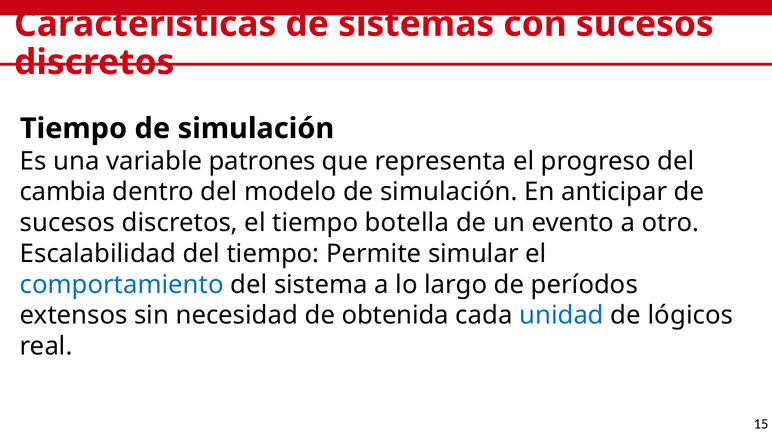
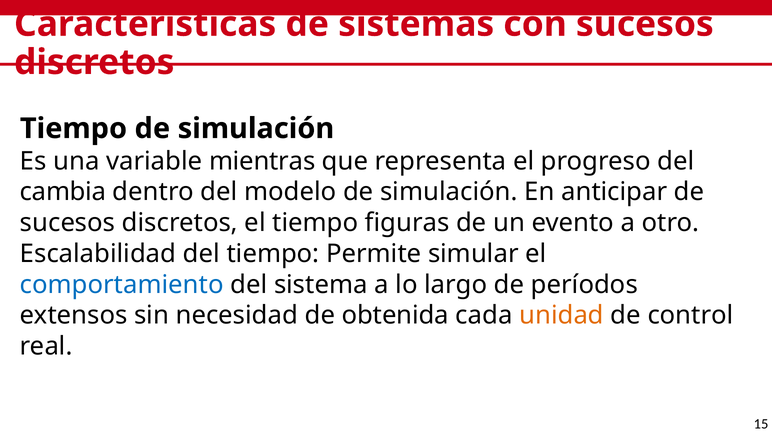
patrones: patrones -> mientras (262, 161)
botella: botella -> figuras (407, 223)
unidad colour: blue -> orange (562, 316)
lógicos: lógicos -> control (691, 316)
